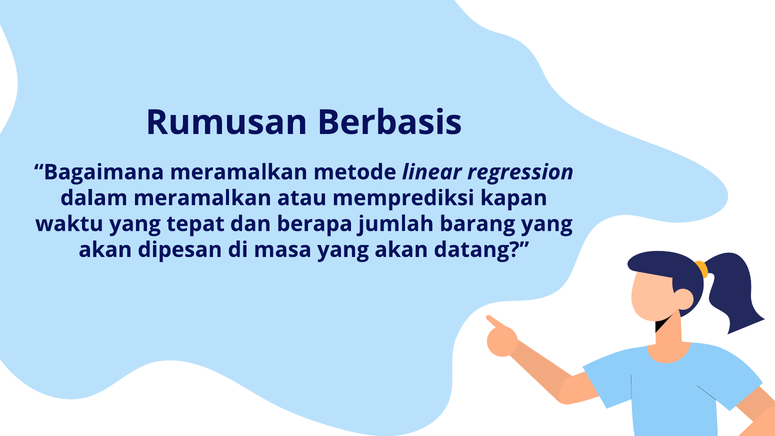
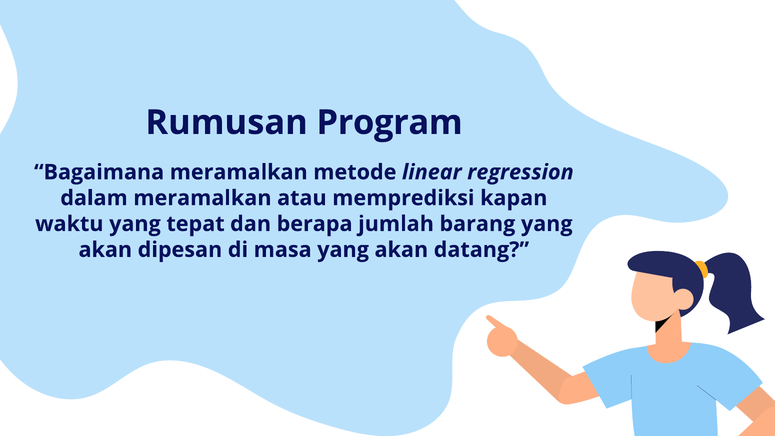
Berbasis: Berbasis -> Program (390, 123)
